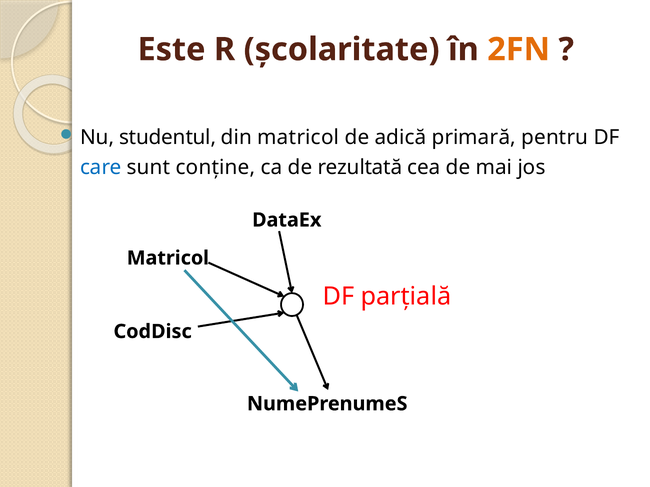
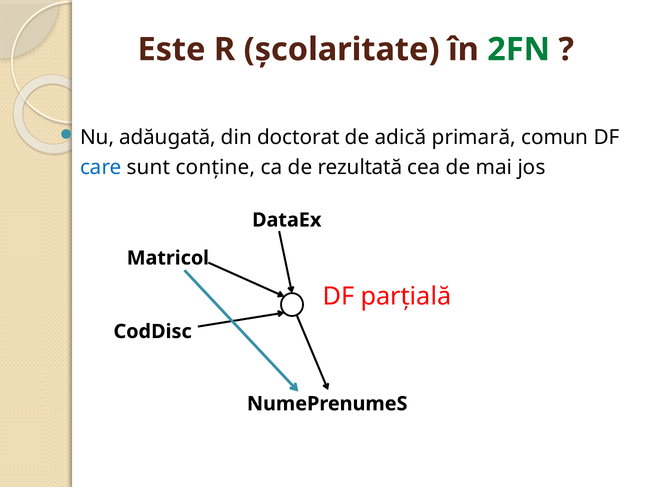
2FN colour: orange -> green (519, 50)
studentul: studentul -> adăugată (168, 138)
din matricol: matricol -> doctorat (298, 138)
pentru: pentru -> comun (555, 138)
